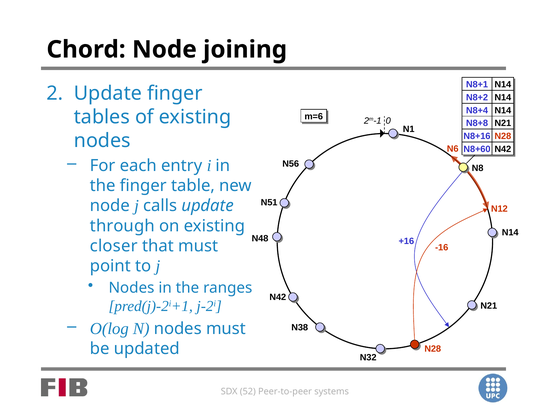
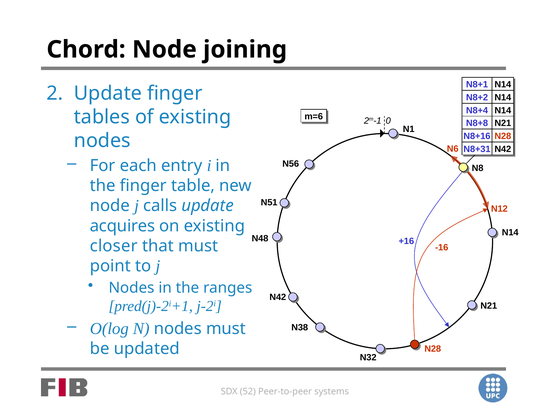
N8+60: N8+60 -> N8+31 (477, 149)
through: through -> acquires (122, 226)
